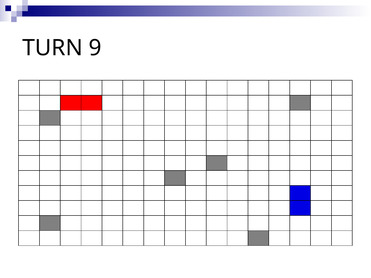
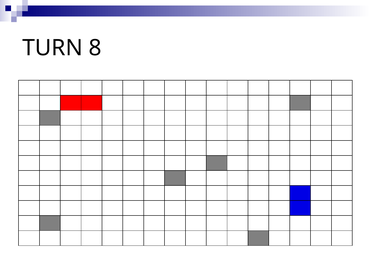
9: 9 -> 8 (95, 48)
